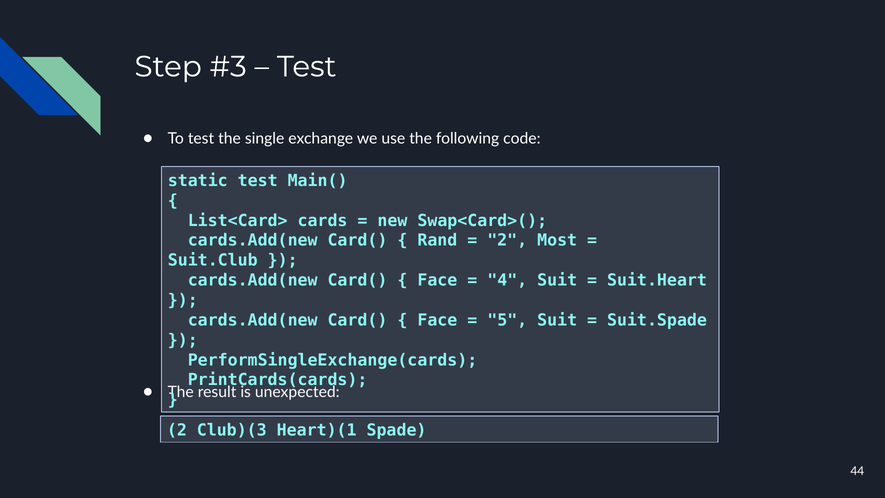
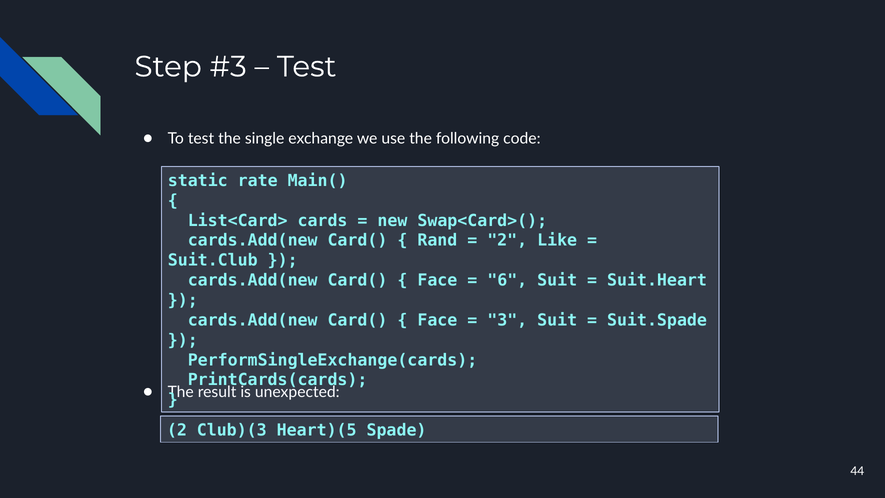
static test: test -> rate (258, 181)
Most: Most -> Like (557, 240)
4: 4 -> 6 (507, 280)
5: 5 -> 3 (507, 320)
Heart)(1: Heart)(1 -> Heart)(5 (317, 430)
